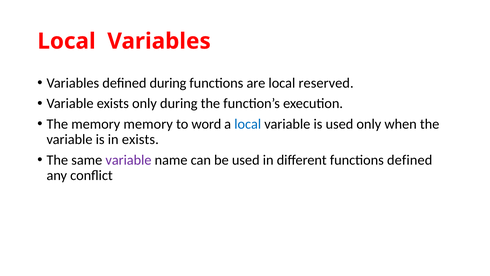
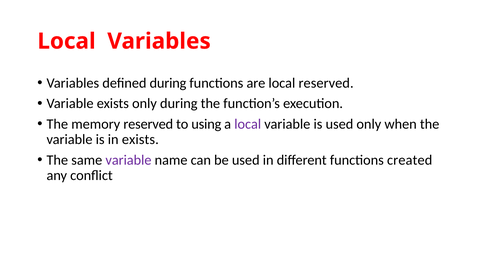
memory memory: memory -> reserved (148, 124)
word: word -> using (206, 124)
local colour: blue -> purple (248, 124)
functions defined: defined -> created (410, 160)
